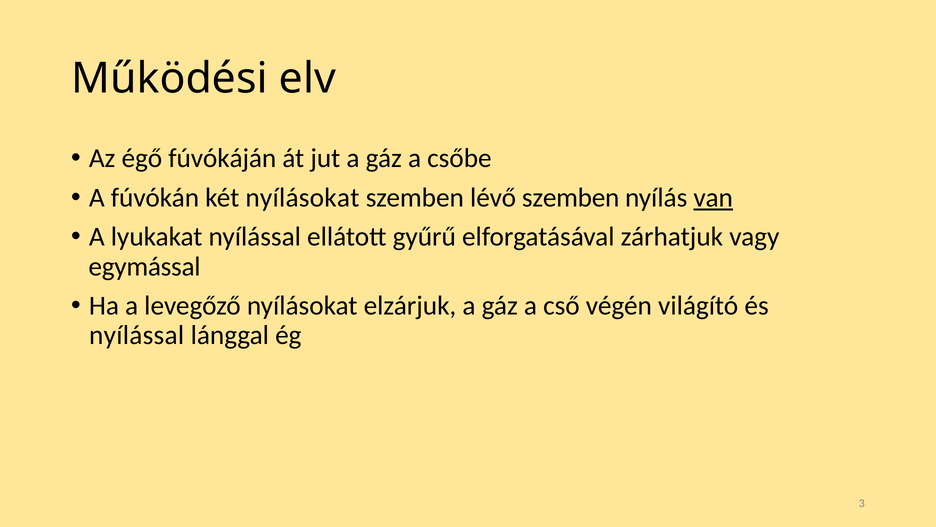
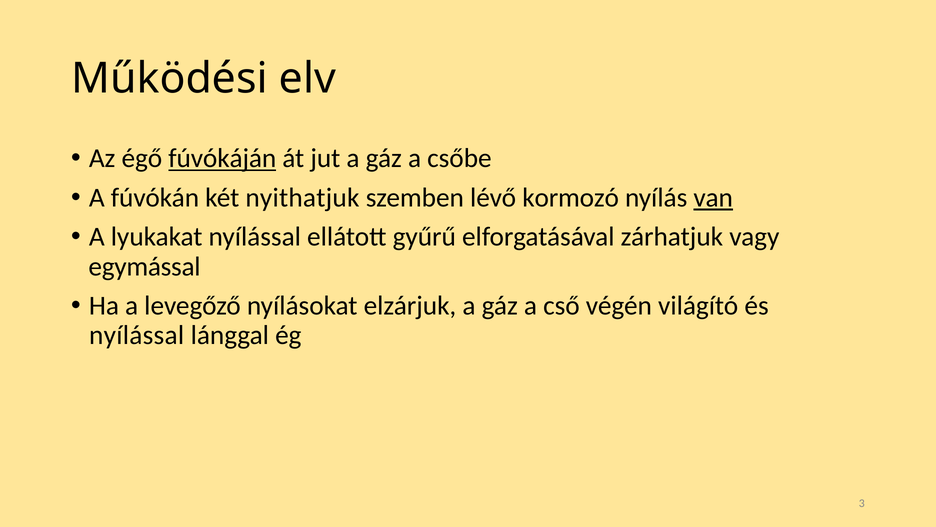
fúvókáján underline: none -> present (222, 158)
két nyílásokat: nyílásokat -> nyithatjuk (302, 197)
lévő szemben: szemben -> kormozó (571, 197)
